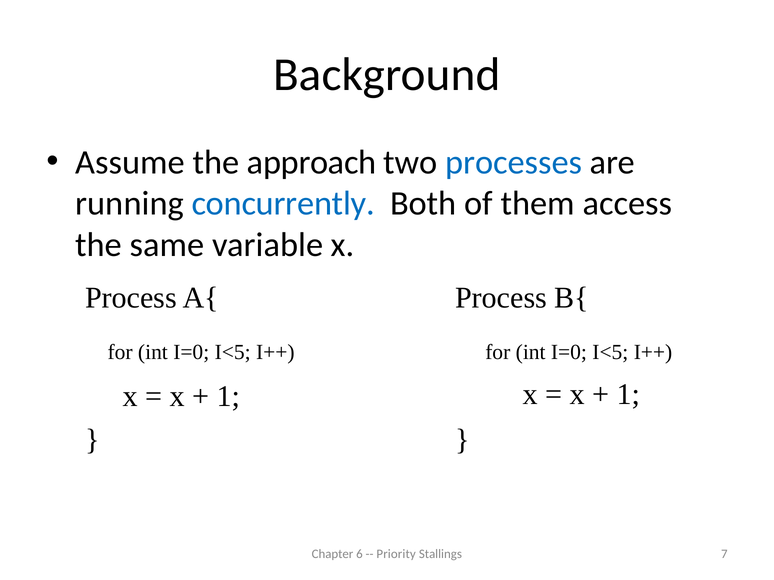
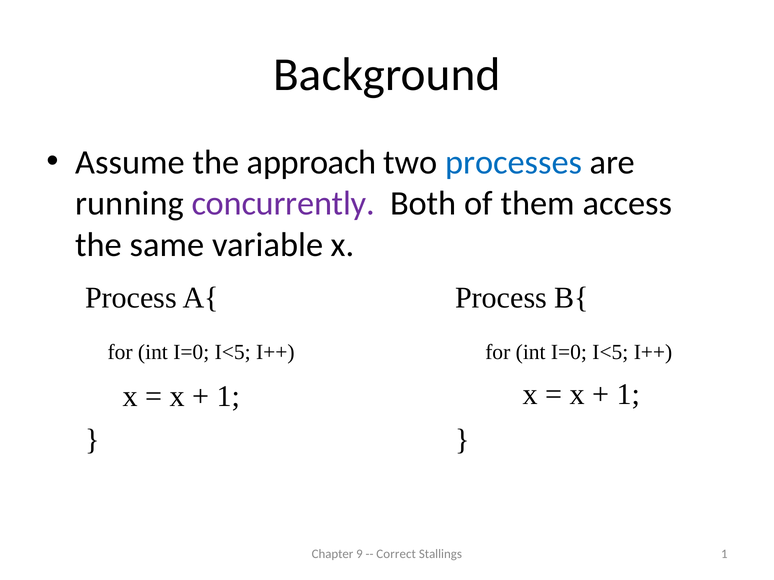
concurrently colour: blue -> purple (283, 204)
6: 6 -> 9 (359, 554)
Priority: Priority -> Correct (396, 554)
Stallings 7: 7 -> 1 (724, 554)
